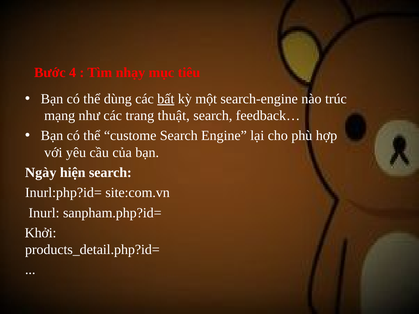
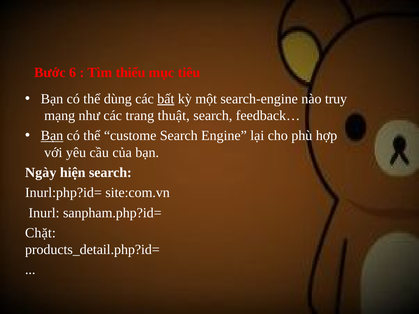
4: 4 -> 6 (73, 73)
nhạy: nhạy -> thiếu (131, 73)
trúc: trúc -> truy (336, 99)
Bạn underline: none -> present (52, 136)
Khởi: Khởi -> Chặt (40, 233)
